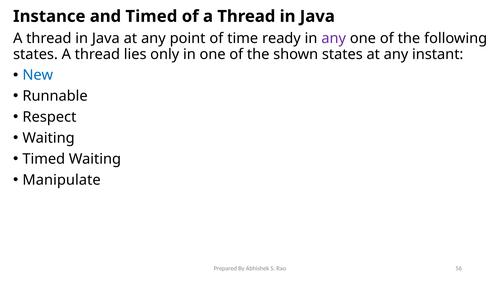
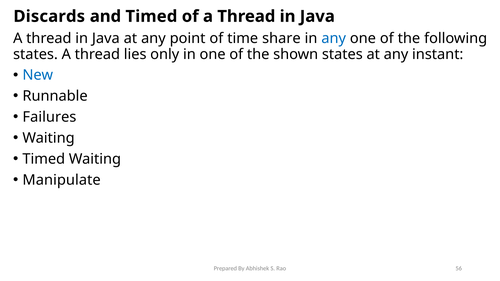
Instance: Instance -> Discards (49, 16)
ready: ready -> share (281, 38)
any colour: purple -> blue (334, 38)
Respect: Respect -> Failures (49, 117)
